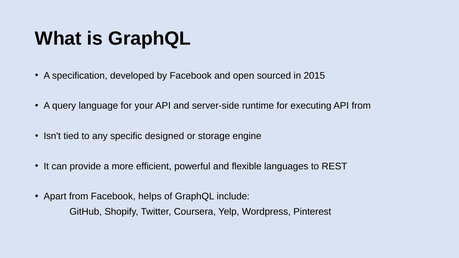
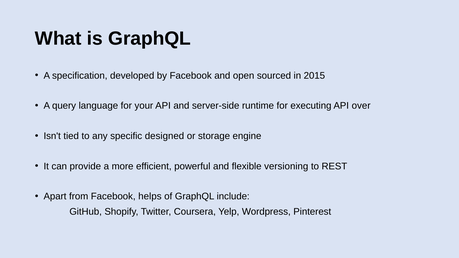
API from: from -> over (361, 106)
languages: languages -> versioning (286, 166)
